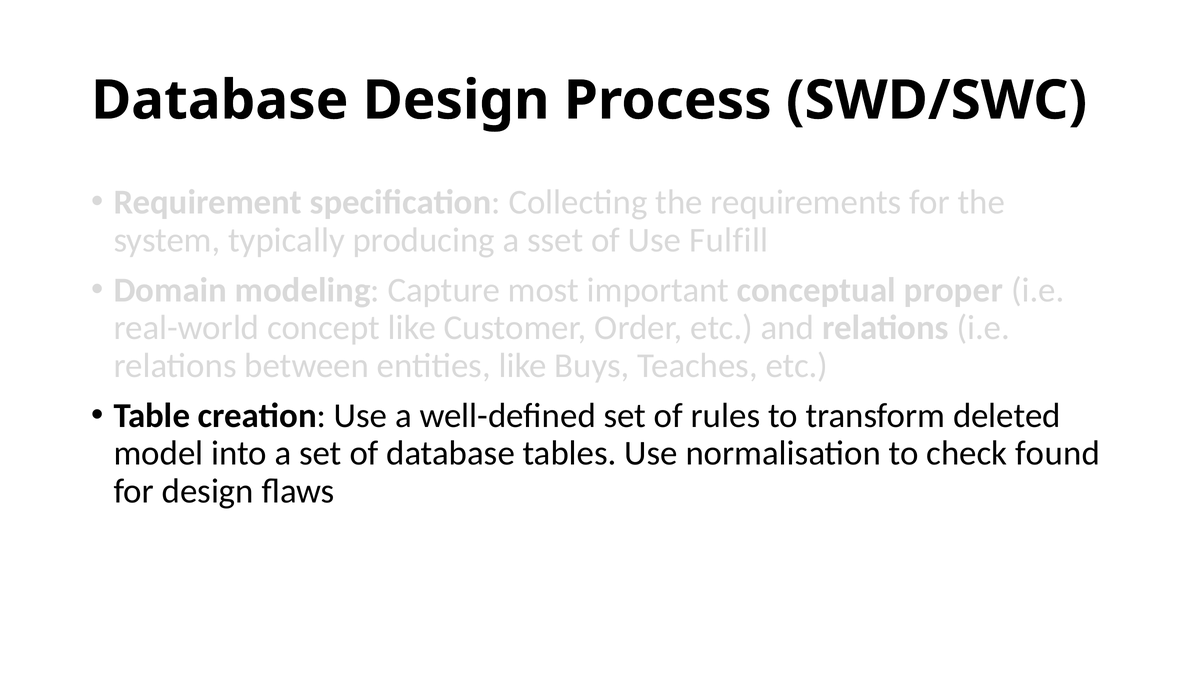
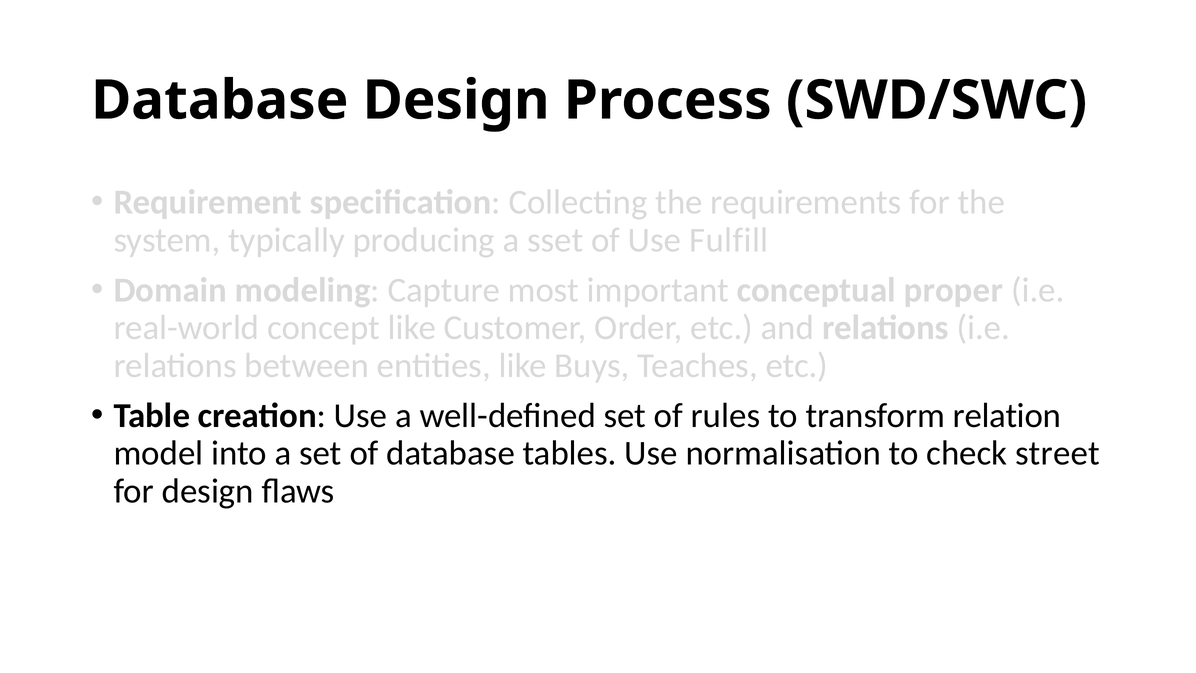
deleted: deleted -> relation (1007, 416)
found: found -> street (1058, 453)
